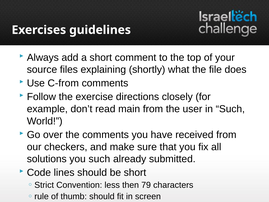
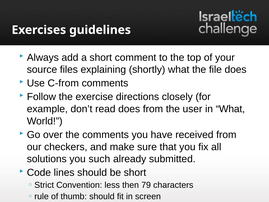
read main: main -> does (129, 109)
in Such: Such -> What (230, 109)
